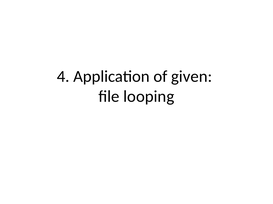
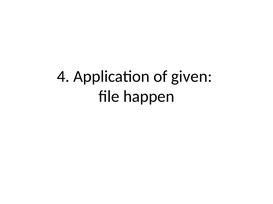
looping: looping -> happen (149, 97)
